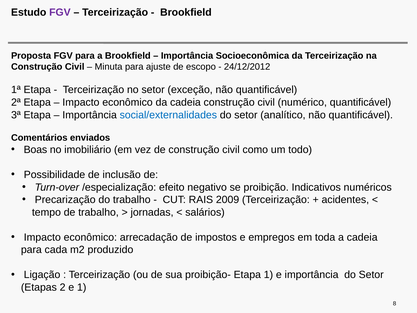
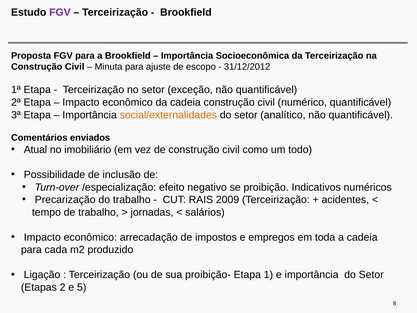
24/12/2012: 24/12/2012 -> 31/12/2012 (247, 67)
social/externalidades colour: blue -> orange (168, 115)
Boas: Boas -> Atual (35, 150)
e 1: 1 -> 5 (82, 287)
